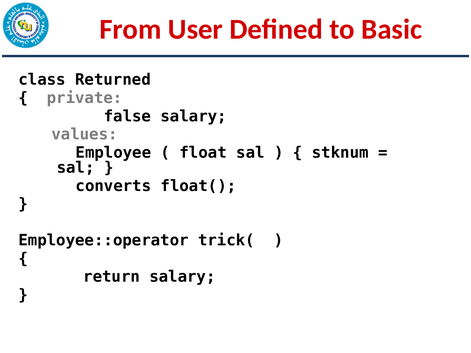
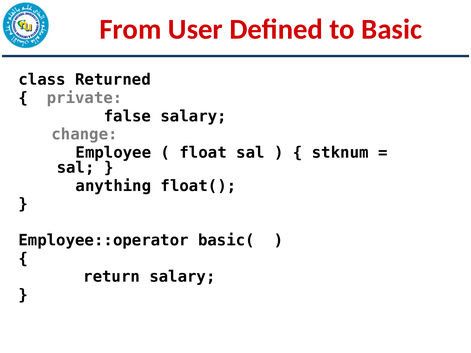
values: values -> change (85, 134)
converts: converts -> anything (113, 186)
trick(: trick( -> basic( (226, 241)
